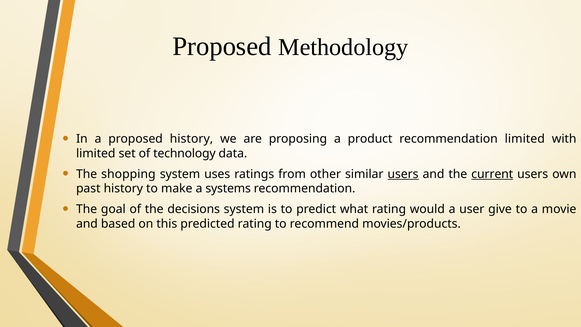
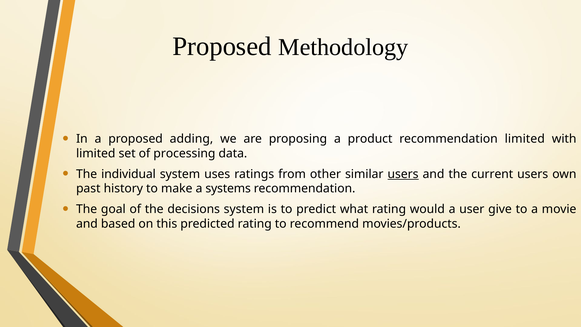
proposed history: history -> adding (191, 139)
technology: technology -> processing (184, 153)
shopping: shopping -> individual (128, 174)
current underline: present -> none (492, 174)
